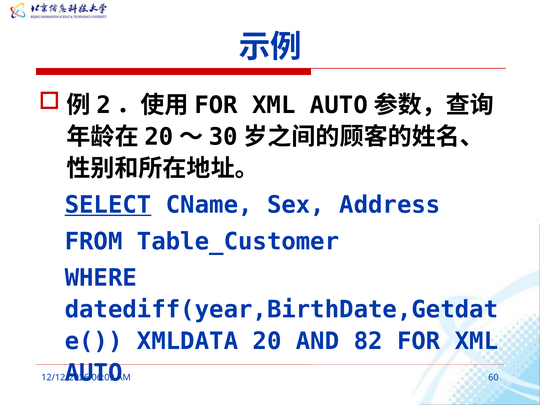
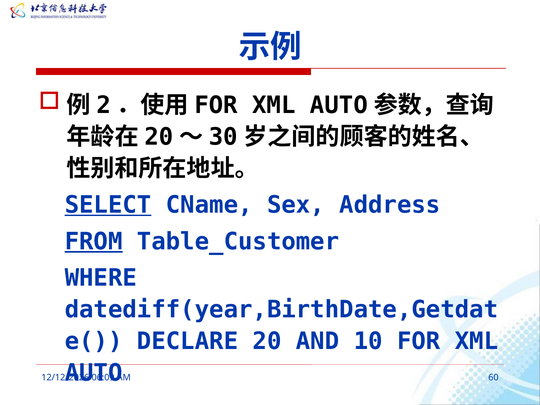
FROM underline: none -> present (94, 242)
XMLDATA: XMLDATA -> DECLARE (188, 341)
82: 82 -> 10 (368, 341)
